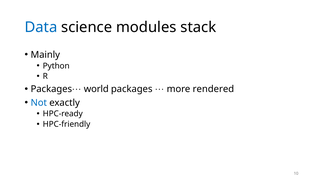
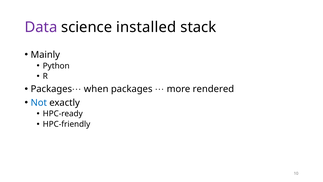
Data colour: blue -> purple (41, 27)
modules: modules -> installed (146, 27)
world: world -> when (96, 89)
